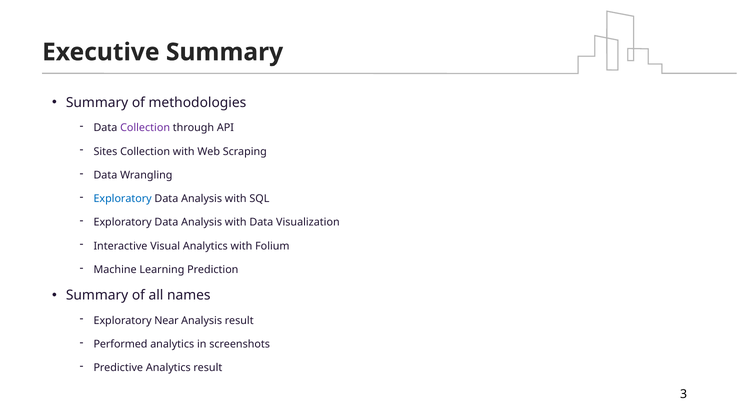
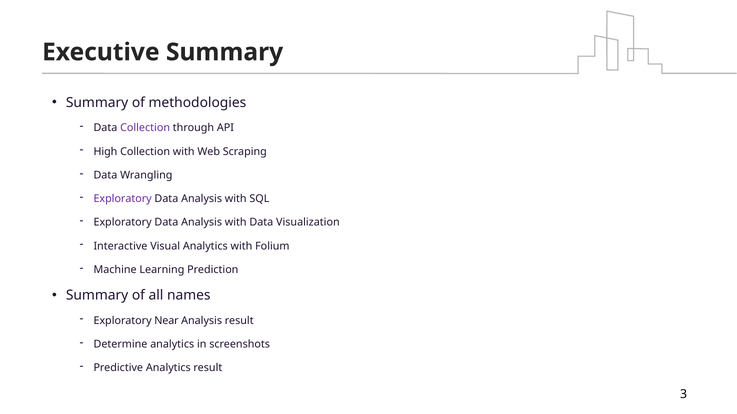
Sites: Sites -> High (105, 152)
Exploratory colour: blue -> purple (123, 199)
Performed: Performed -> Determine (120, 345)
